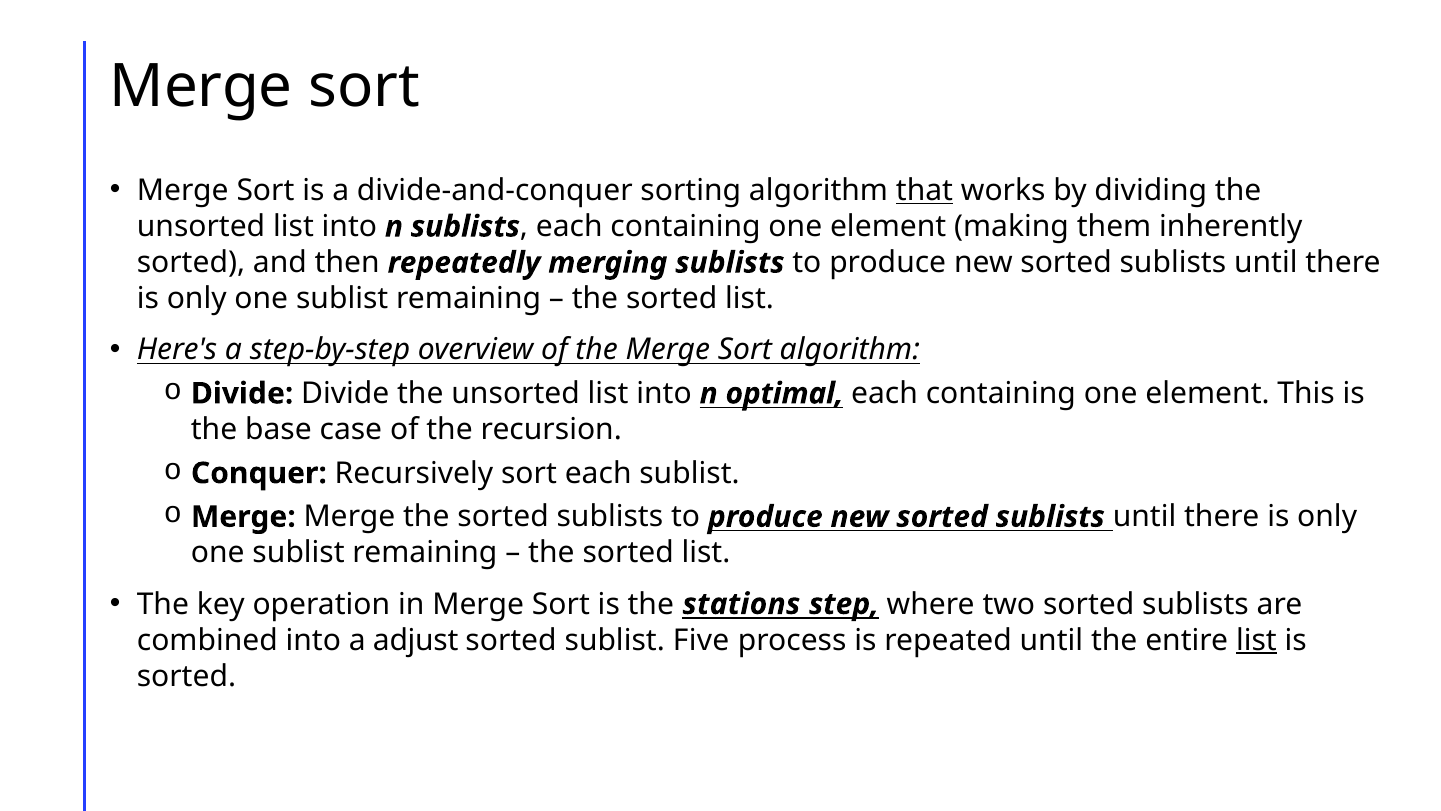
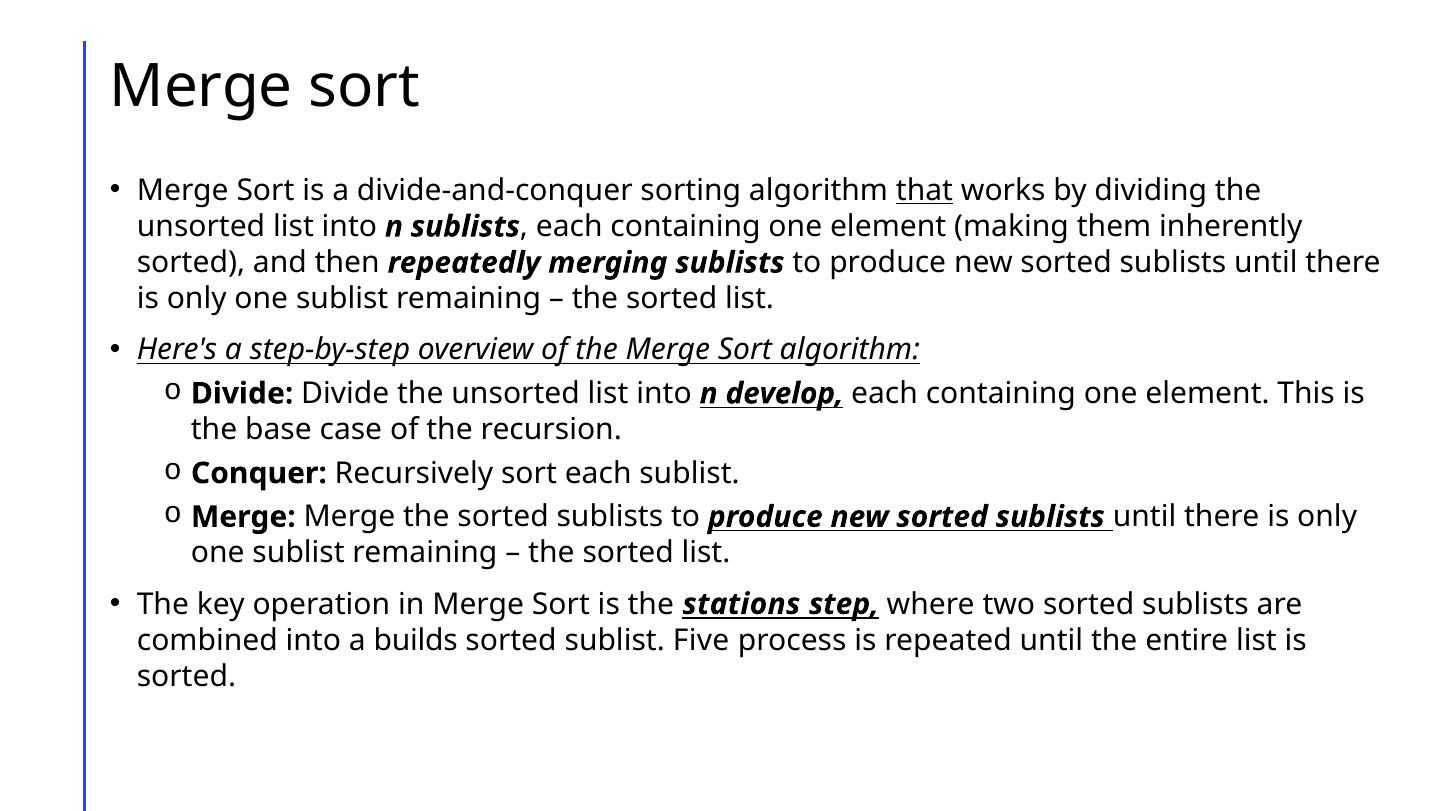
optimal: optimal -> develop (785, 393)
adjust: adjust -> builds (416, 640)
list underline: present -> none (1256, 640)
